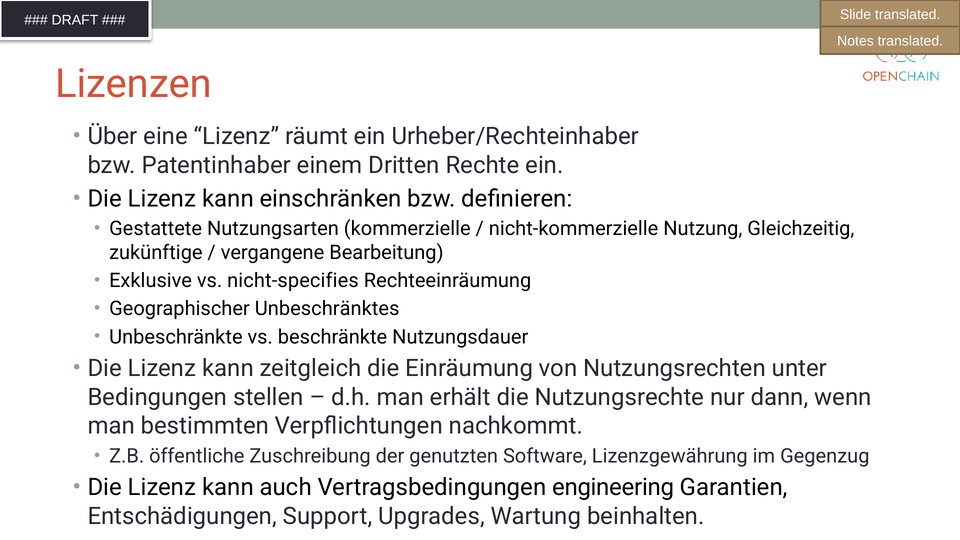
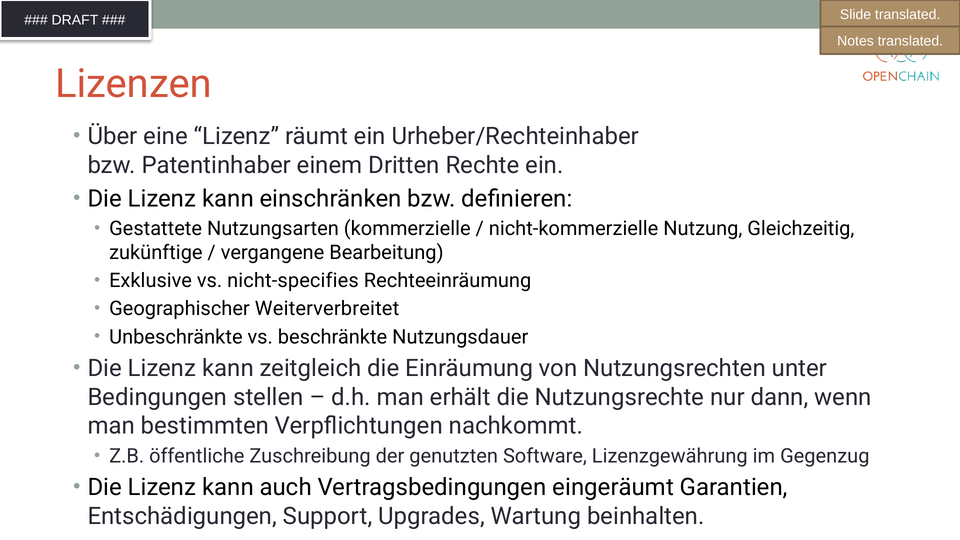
Unbeschränktes: Unbeschränktes -> Weiterverbreitet (327, 309)
engineering: engineering -> eingeräumt (613, 488)
